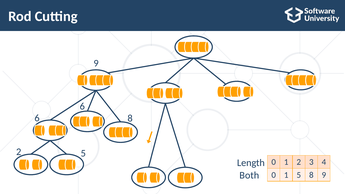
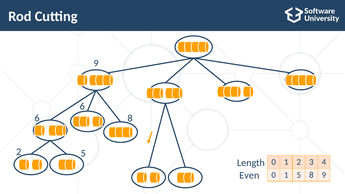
Both: Both -> Even (249, 175)
